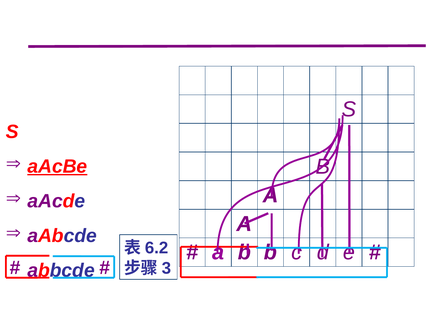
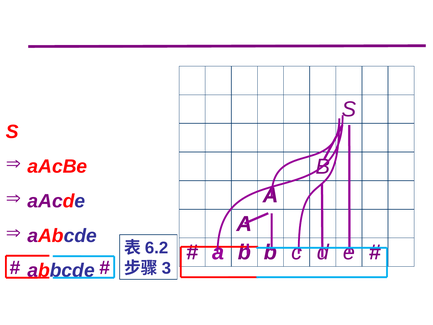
aAcBe underline: present -> none (57, 166)
